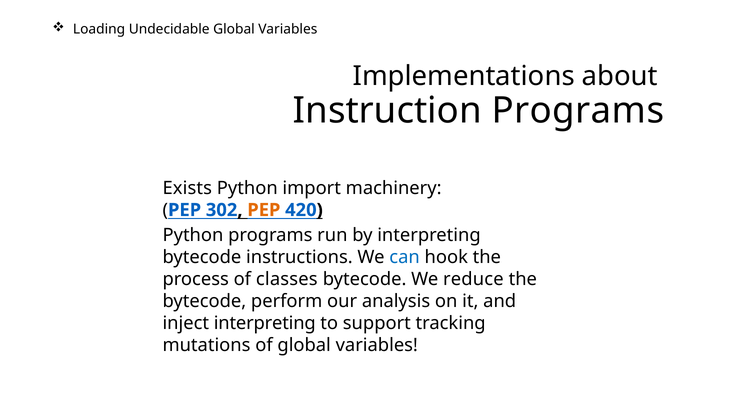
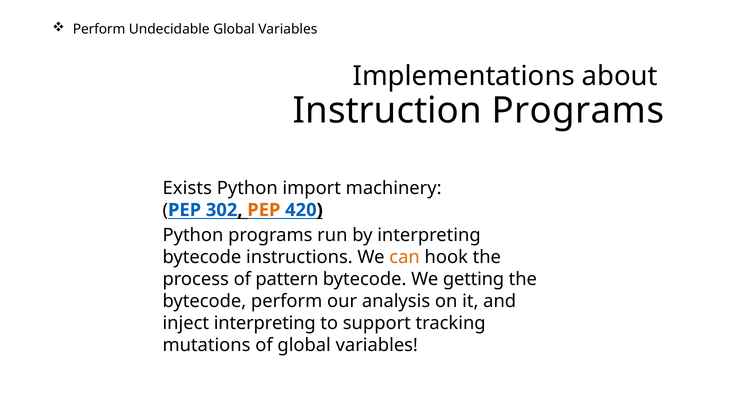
Loading: Loading -> Perform (99, 29)
can colour: blue -> orange (405, 257)
classes: classes -> pattern (287, 279)
reduce: reduce -> getting (474, 279)
